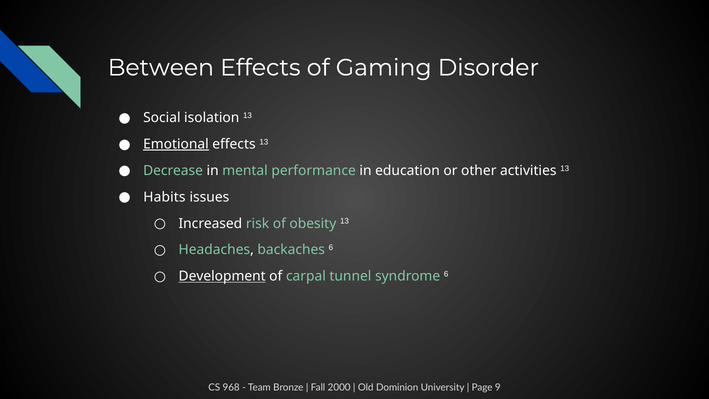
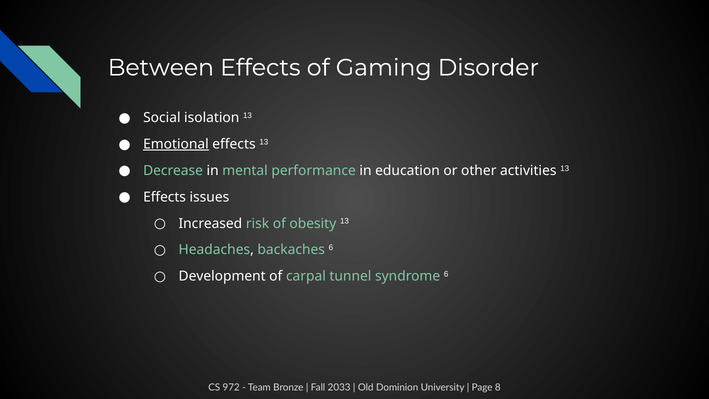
Habits: Habits -> Effects (165, 197)
Development underline: present -> none (222, 276)
968: 968 -> 972 (231, 387)
2000: 2000 -> 2033 (339, 387)
9: 9 -> 8 (498, 387)
